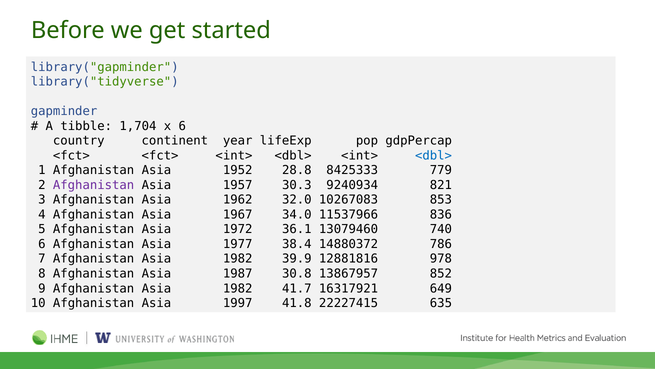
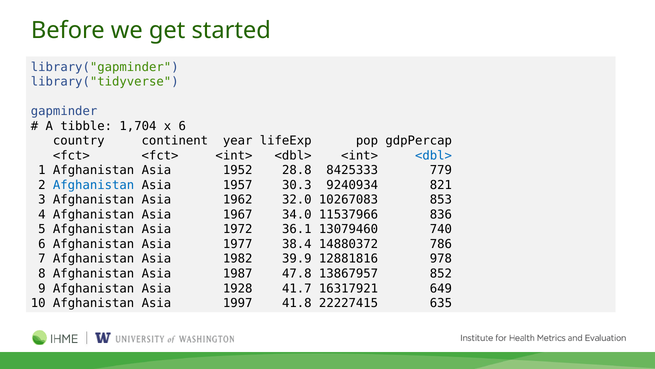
Afghanistan colour: purple -> blue (94, 185)
30.8: 30.8 -> 47.8 (297, 273)
9 Afghanistan Asia 1982: 1982 -> 1928 (238, 288)
